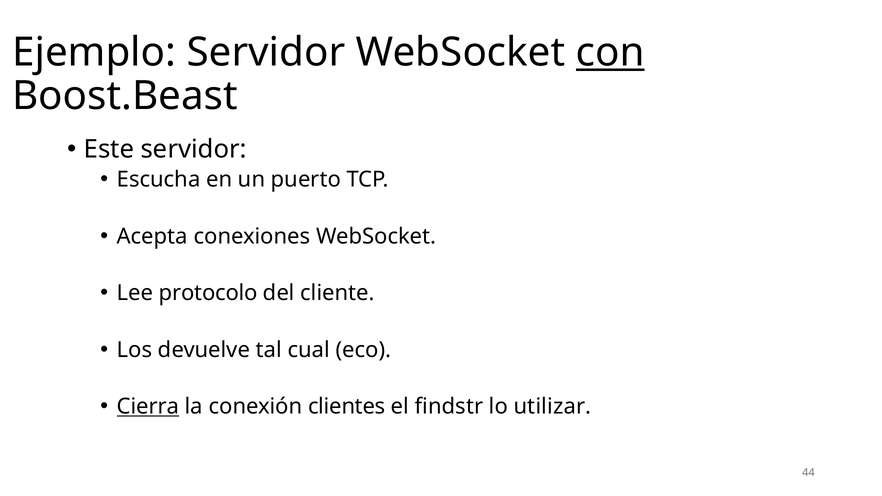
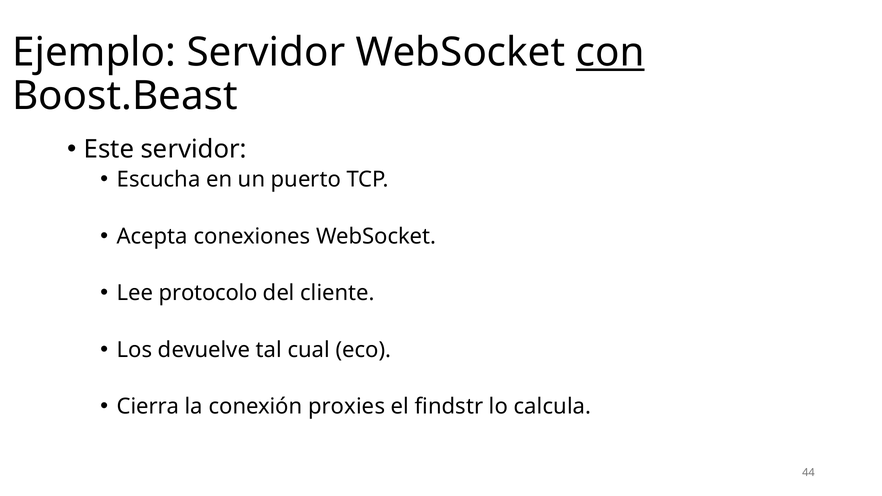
Cierra underline: present -> none (148, 407)
clientes: clientes -> proxies (347, 407)
utilizar: utilizar -> calcula (553, 407)
